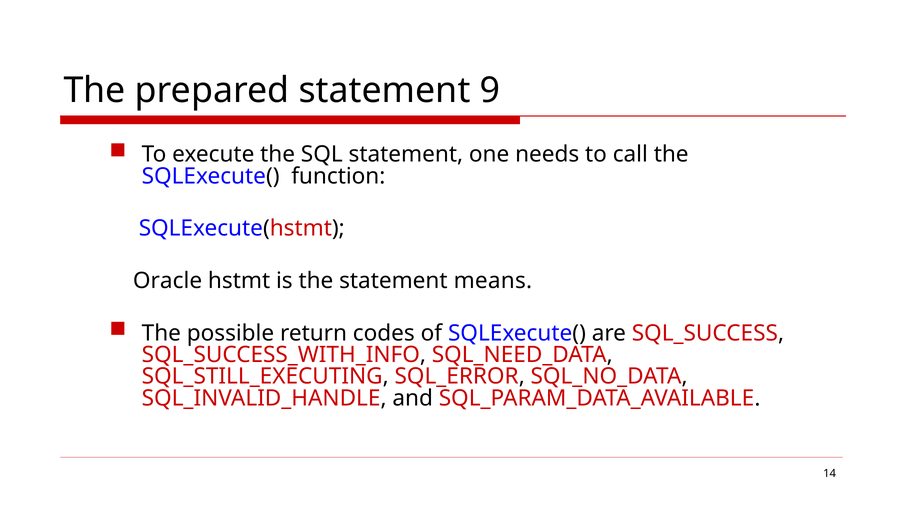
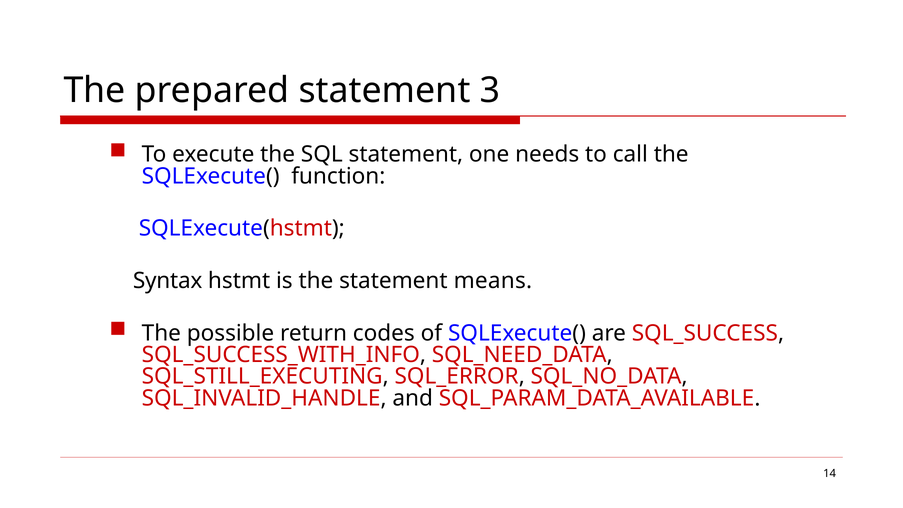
9: 9 -> 3 (490, 90)
Oracle: Oracle -> Syntax (168, 281)
